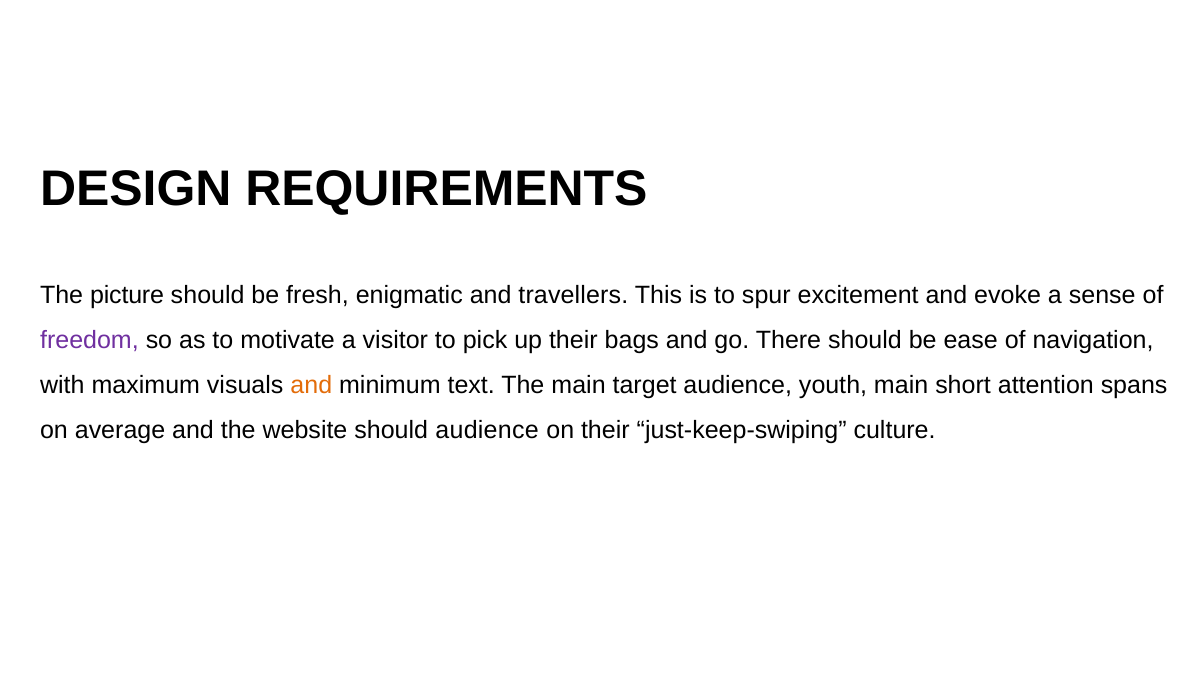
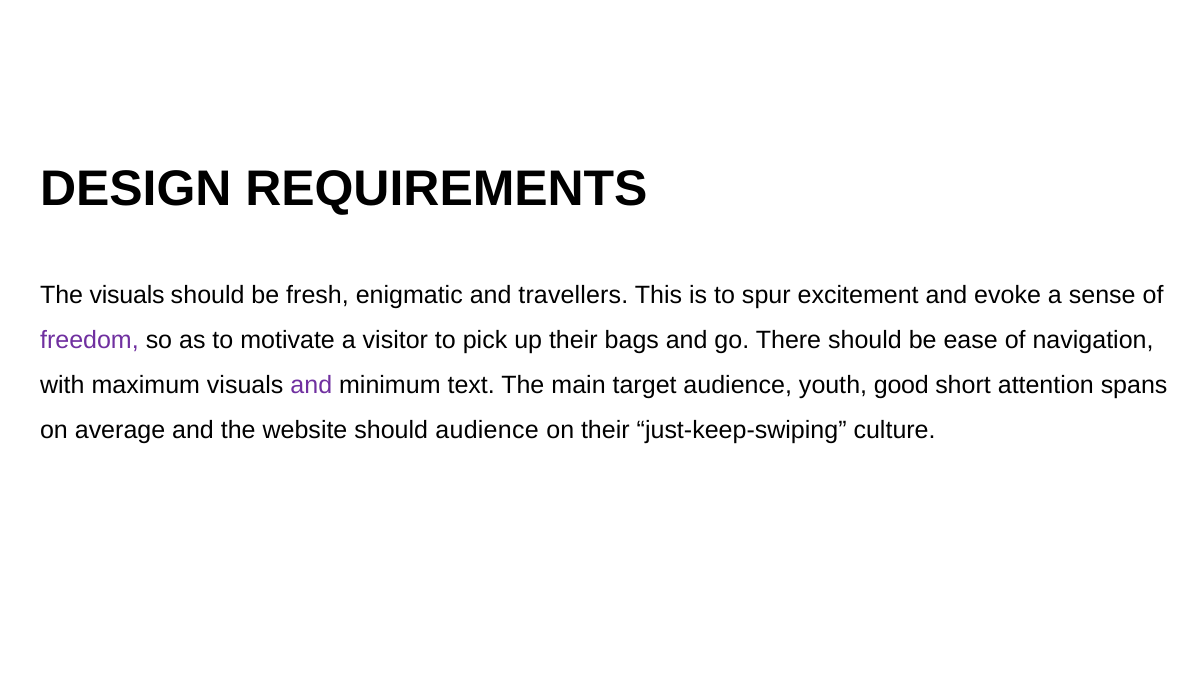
The picture: picture -> visuals (127, 295)
and colour: orange -> purple (311, 385)
youth main: main -> good (901, 385)
